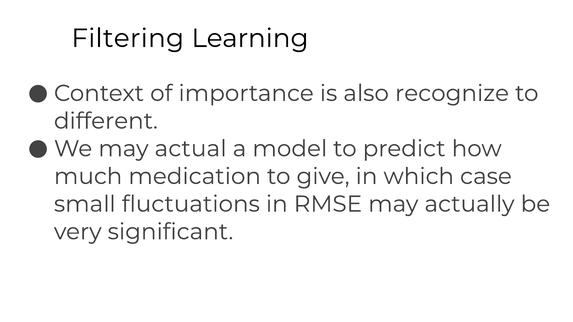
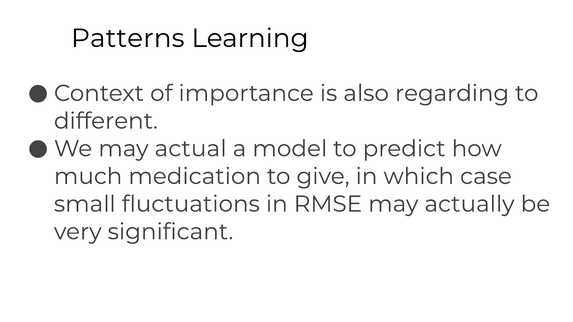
Filtering: Filtering -> Patterns (128, 38)
recognize: recognize -> regarding (452, 93)
